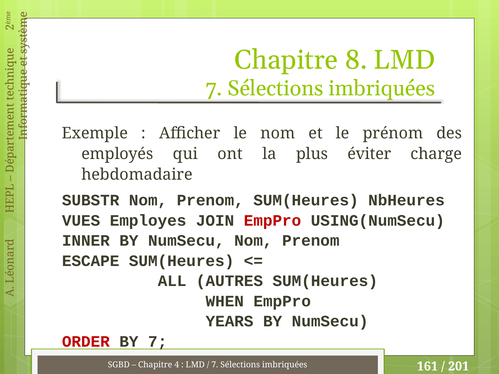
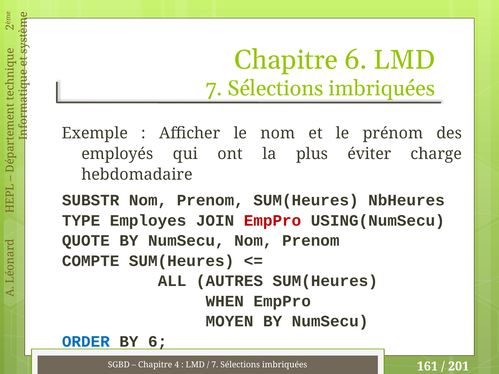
Chapitre 8: 8 -> 6 (356, 60)
VUES: VUES -> TYPE (81, 221)
INNER: INNER -> QUOTE (86, 241)
ESCAPE: ESCAPE -> COMPTE (91, 261)
YEARS: YEARS -> MOYEN (230, 322)
ORDER colour: red -> blue (86, 342)
BY 7: 7 -> 6 (158, 342)
